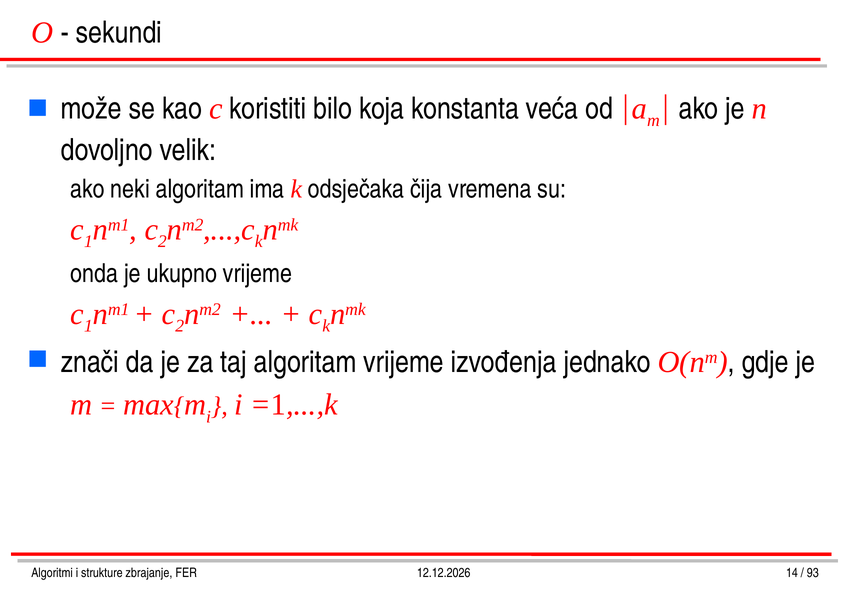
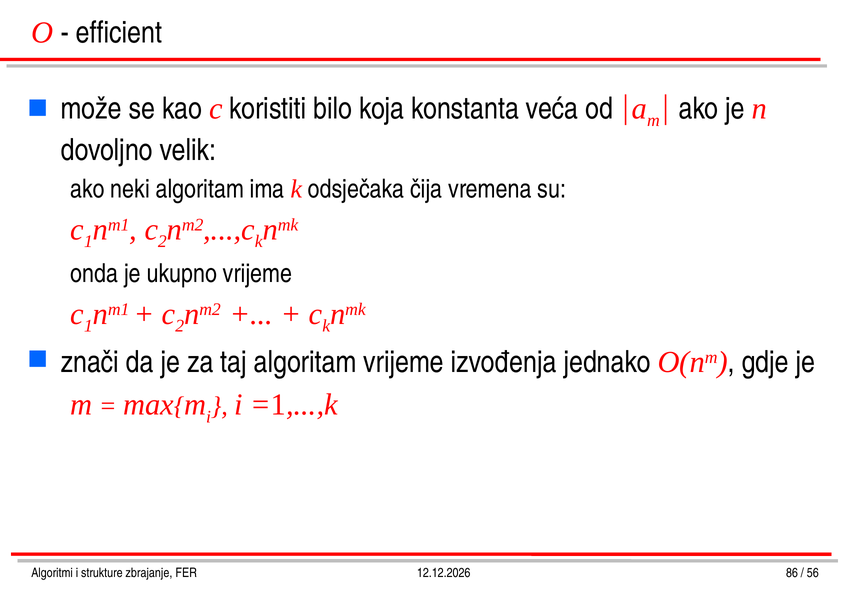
sekundi: sekundi -> efficient (119, 33)
14: 14 -> 86 (792, 573)
93: 93 -> 56 (813, 573)
